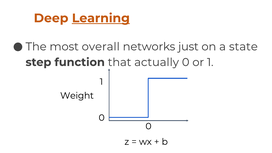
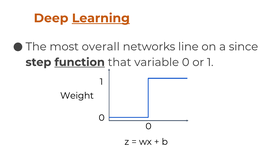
just: just -> line (188, 47)
state: state -> since (243, 47)
function underline: none -> present (80, 62)
actually: actually -> variable (157, 62)
